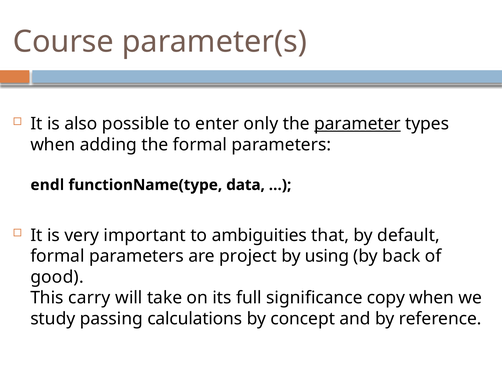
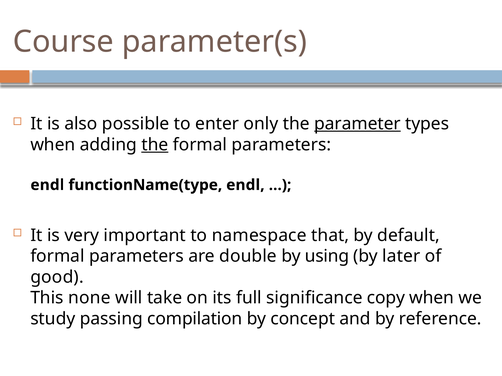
the underline: none -> present (155, 145)
functionName(type data: data -> endl (245, 185)
ambiguities: ambiguities -> namespace (259, 236)
project: project -> double (248, 257)
back: back -> later (401, 257)
carry: carry -> none (89, 298)
calculations: calculations -> compilation (195, 319)
